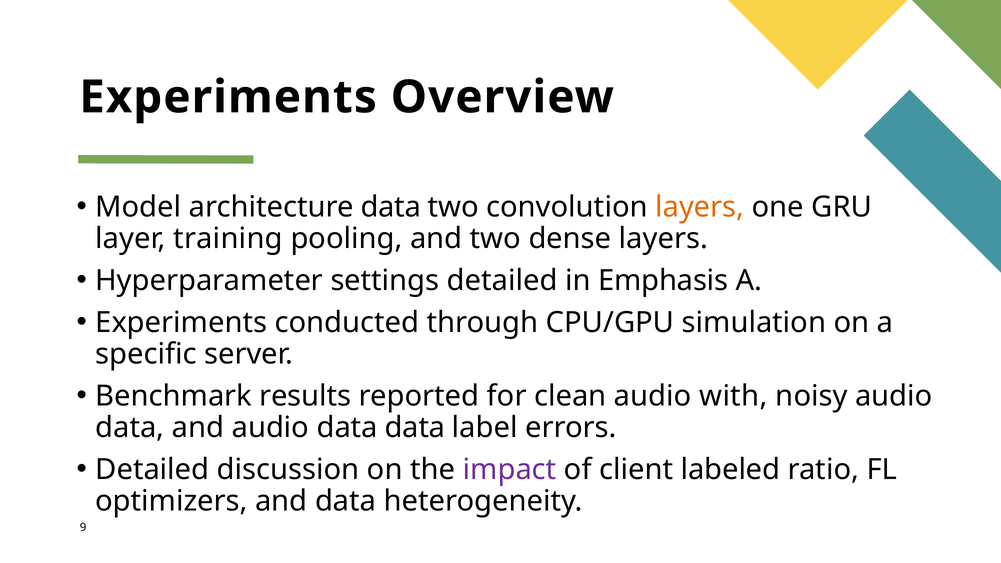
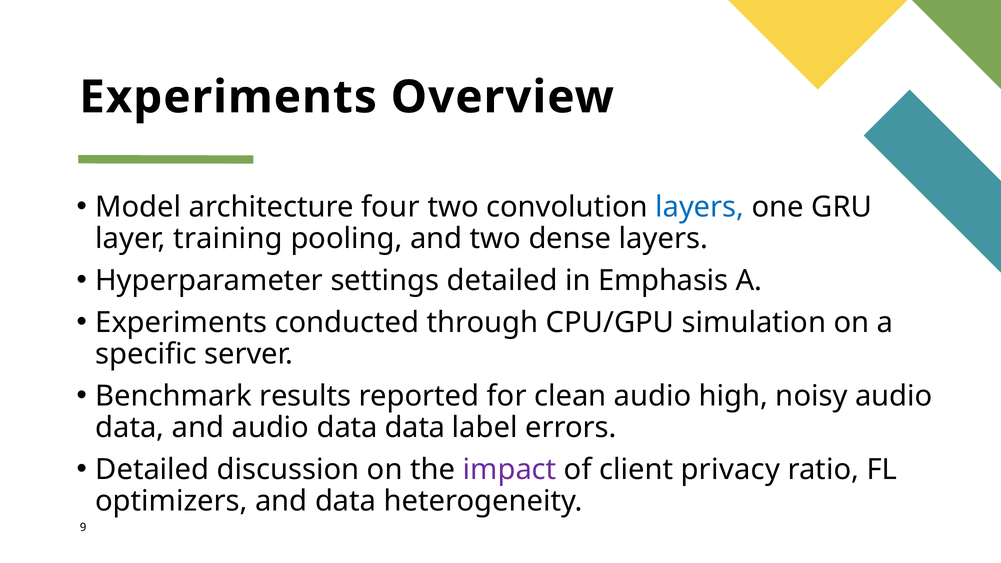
architecture data: data -> four (390, 207)
layers colour: orange -> blue (700, 207)
with: with -> high (734, 396)
labeled: labeled -> privacy (730, 469)
